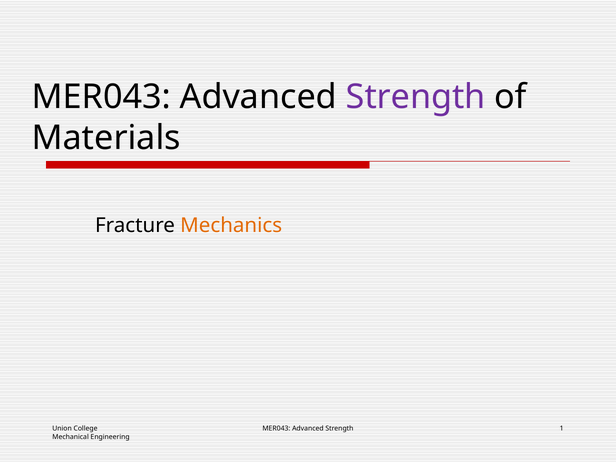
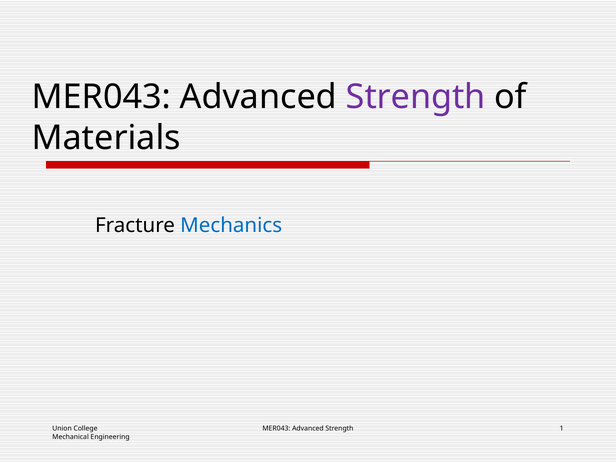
Mechanics colour: orange -> blue (231, 225)
